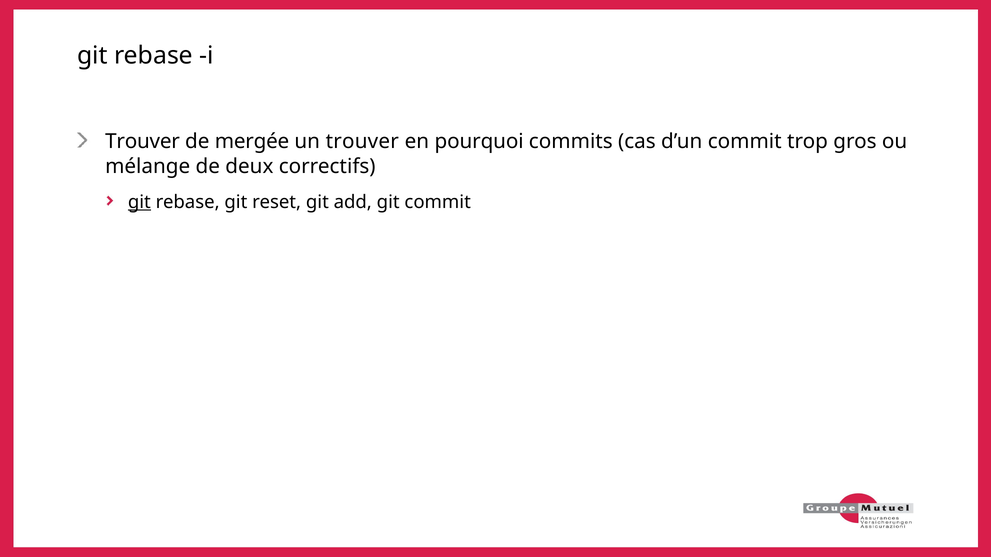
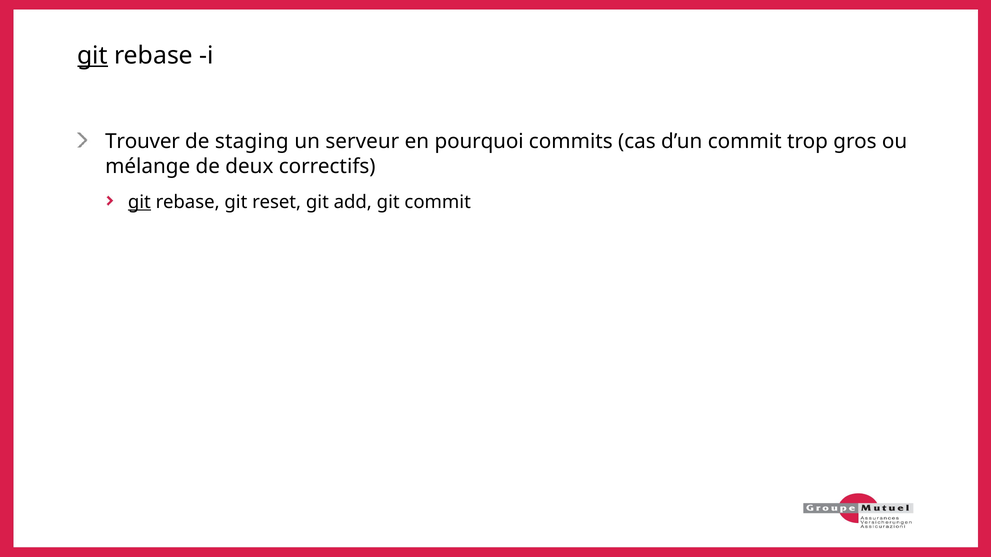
git underline: none -> present (93, 56)
mergée: mergée -> staging (252, 142)
un trouver: trouver -> serveur (362, 142)
